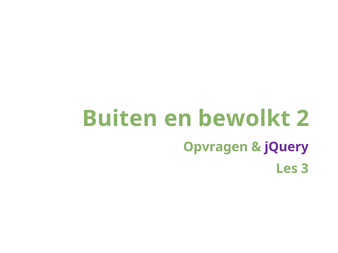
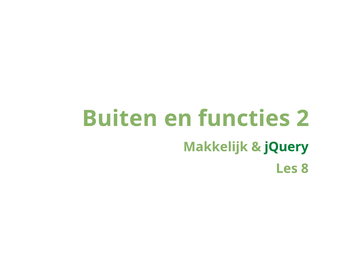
bewolkt: bewolkt -> functies (244, 119)
Opvragen: Opvragen -> Makkelijk (216, 147)
jQuery colour: purple -> green (287, 147)
3: 3 -> 8 (305, 169)
